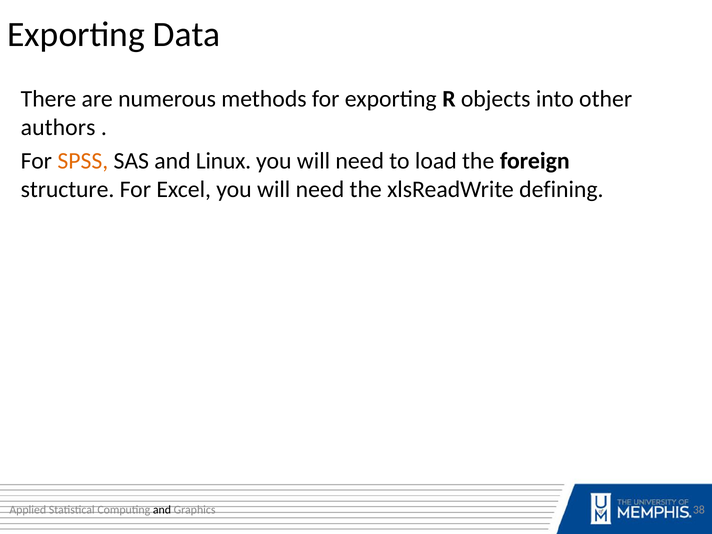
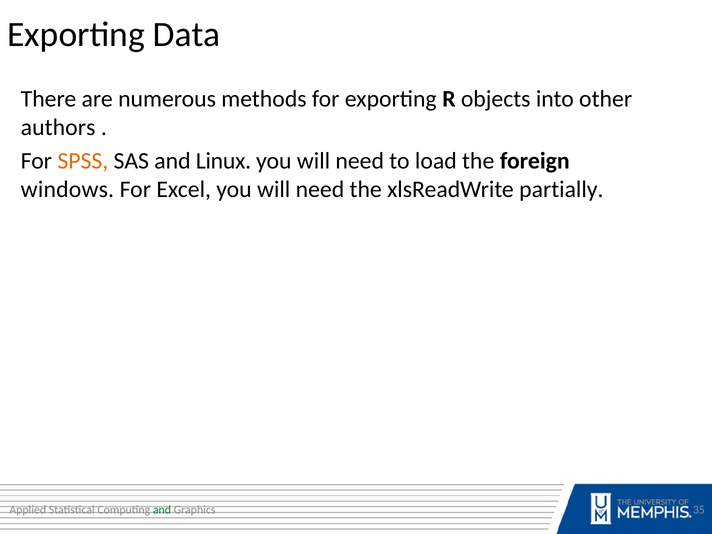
structure: structure -> windows (67, 189)
defining: defining -> partially (561, 189)
and colour: black -> green (162, 510)
38: 38 -> 35 (699, 510)
